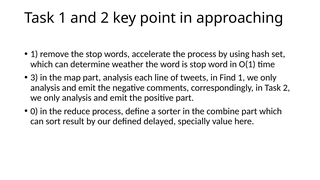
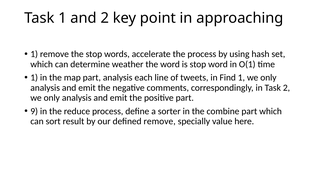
3: 3 -> 1 (34, 78)
0: 0 -> 9 (34, 111)
defined delayed: delayed -> remove (160, 121)
